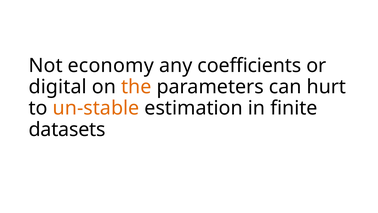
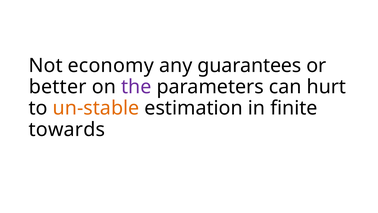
coefficients: coefficients -> guarantees (249, 65)
digital: digital -> better (58, 87)
the colour: orange -> purple (136, 87)
datasets: datasets -> towards (67, 129)
